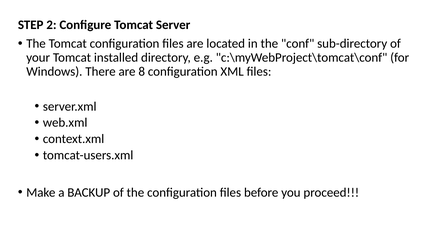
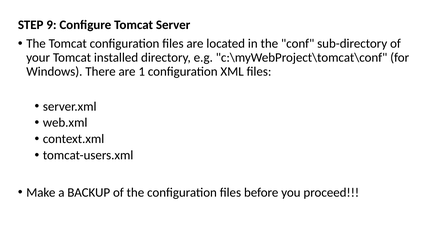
2: 2 -> 9 (51, 25)
8: 8 -> 1 (142, 71)
